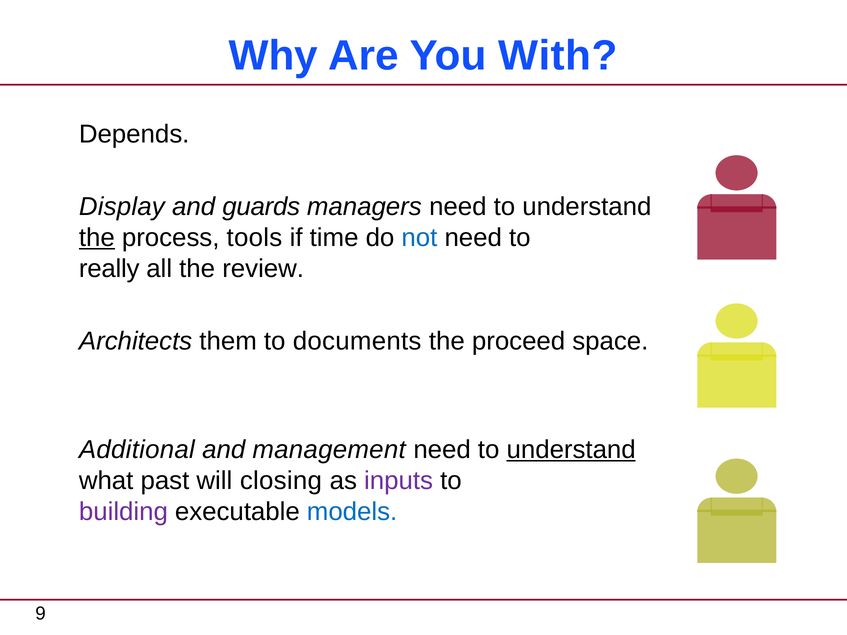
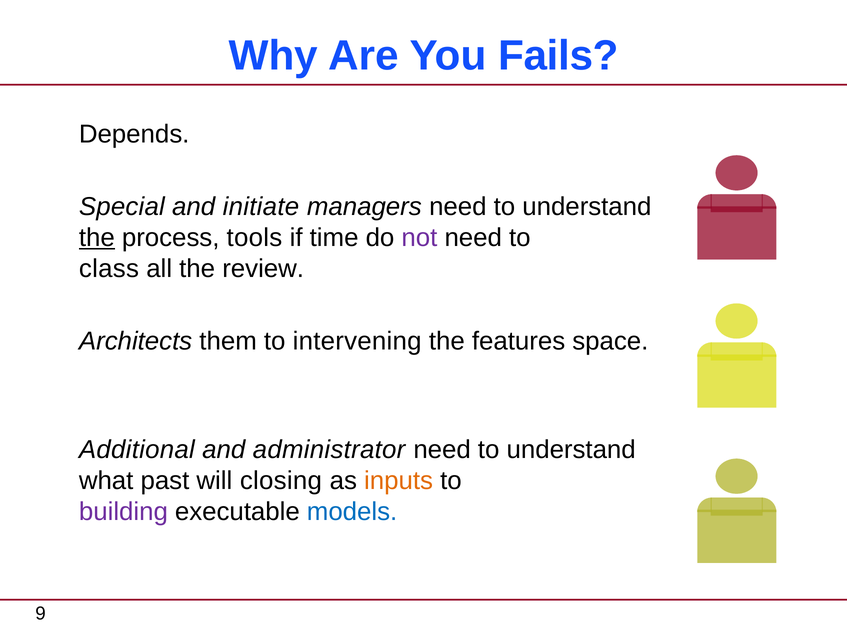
With: With -> Fails (558, 56)
Display: Display -> Special (122, 207)
guards: guards -> initiate (261, 207)
not colour: blue -> purple (419, 238)
really: really -> class (109, 269)
documents: documents -> intervening (357, 341)
proceed: proceed -> features (519, 341)
management: management -> administrator (329, 450)
understand underline: present -> none (571, 450)
inputs colour: purple -> orange (399, 481)
